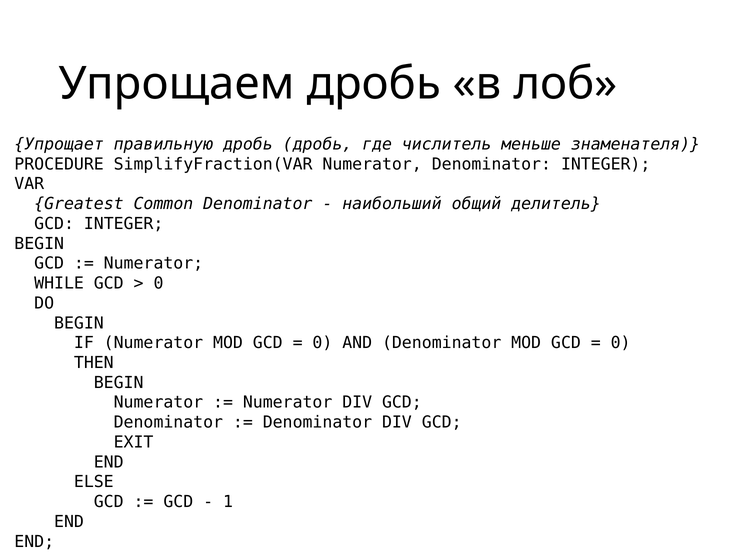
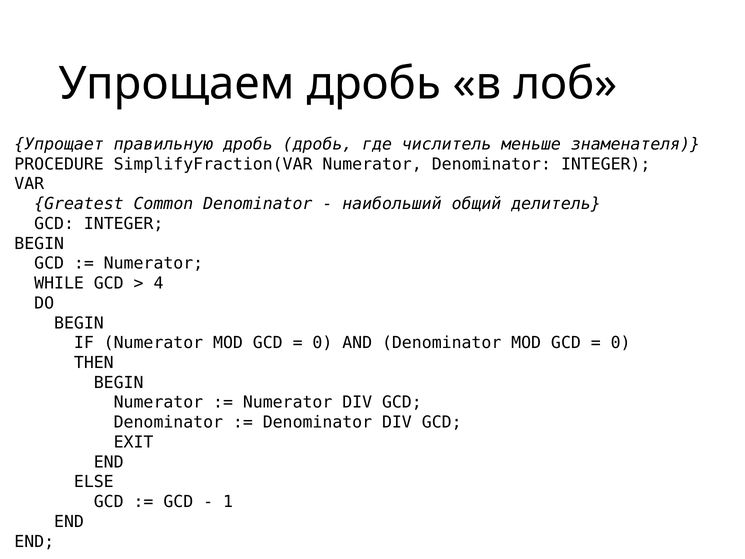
0: 0 -> 4 (159, 283)
